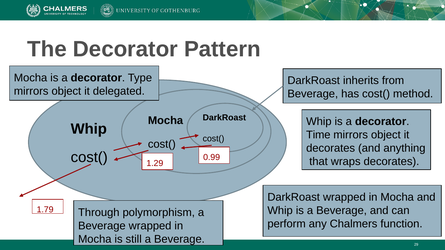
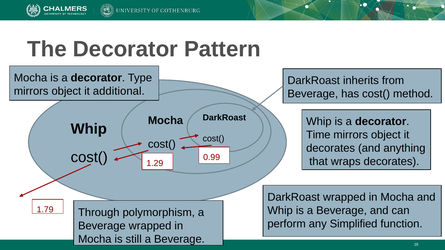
delegated: delegated -> additional (119, 91)
Chalmers: Chalmers -> Simplified (354, 224)
